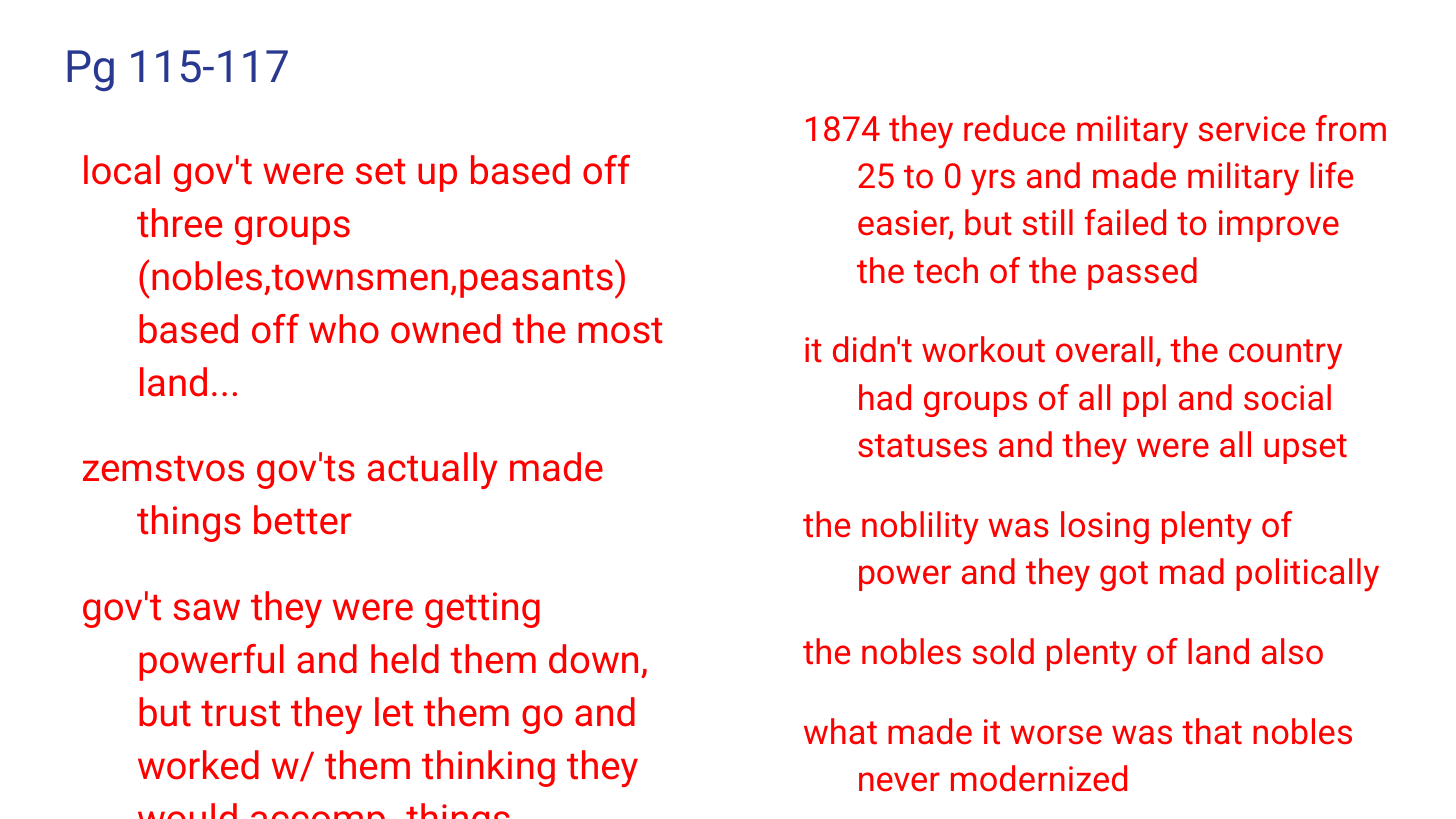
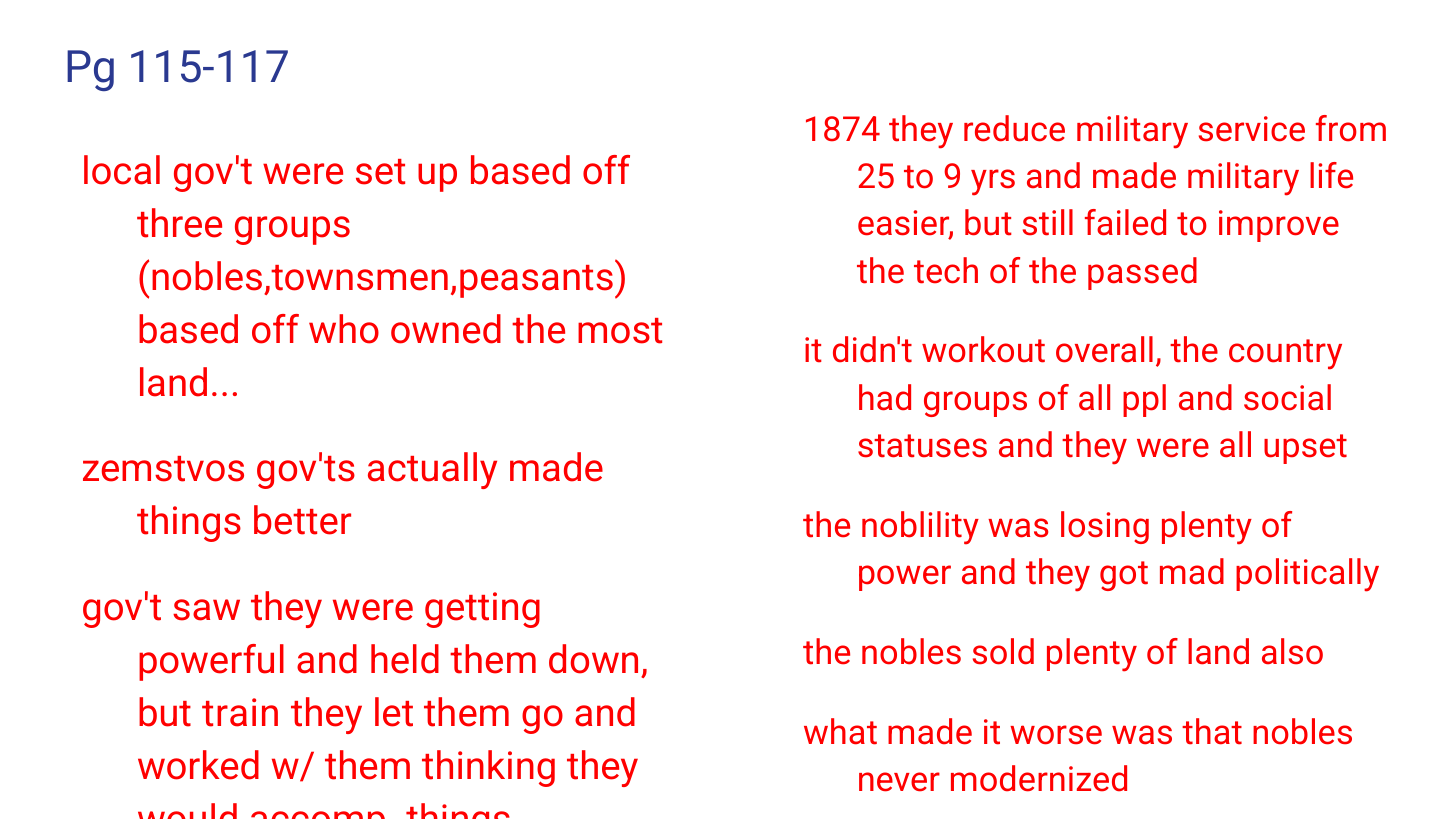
0: 0 -> 9 (953, 177)
trust: trust -> train (241, 713)
